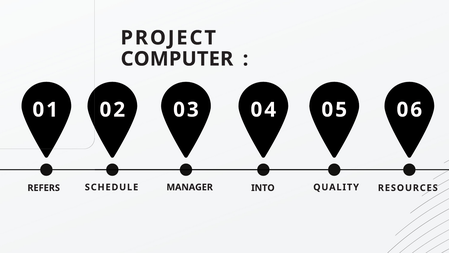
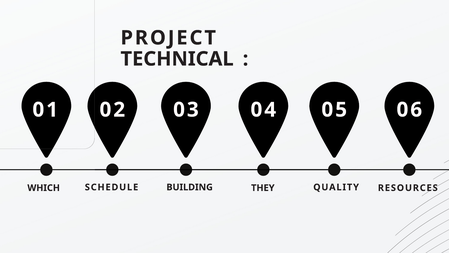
COMPUTER: COMPUTER -> TECHNICAL (177, 59)
MANAGER: MANAGER -> BUILDING (190, 187)
REFERS: REFERS -> WHICH (44, 188)
INTO: INTO -> THEY (263, 188)
